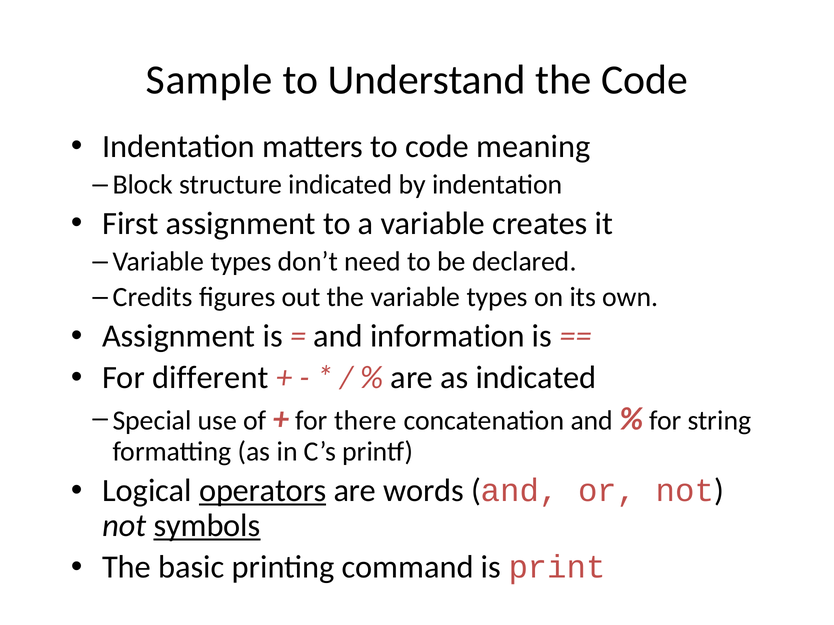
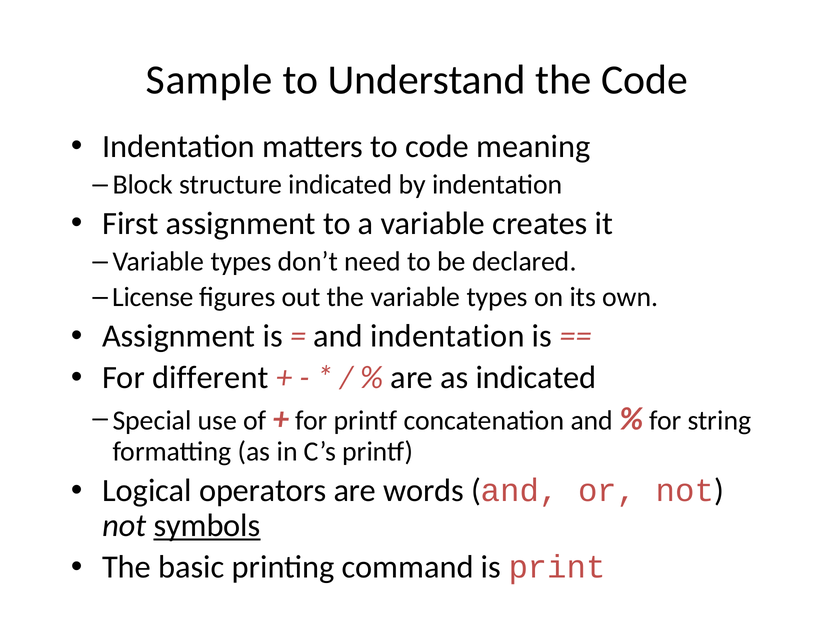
Credits: Credits -> License (153, 297)
and information: information -> indentation (447, 336)
for there: there -> printf (365, 421)
operators underline: present -> none (263, 491)
